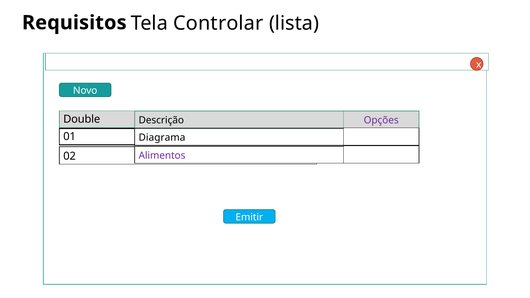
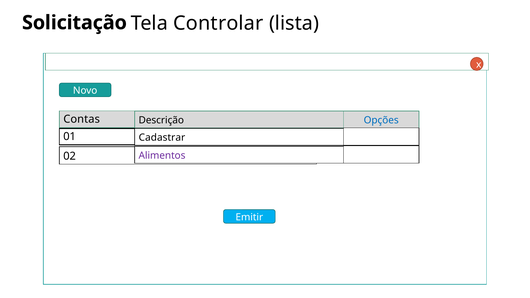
Requisitos: Requisitos -> Solicitação (74, 23)
Double: Double -> Contas (82, 119)
Opções colour: purple -> blue (381, 120)
Diagrama: Diagrama -> Cadastrar (162, 138)
